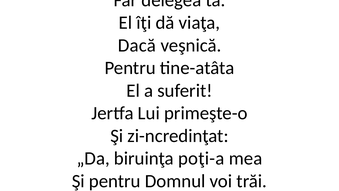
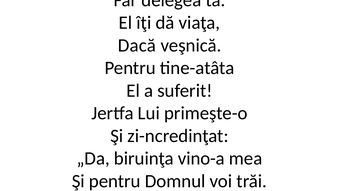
poţi-a: poţi-a -> vino-a (201, 158)
